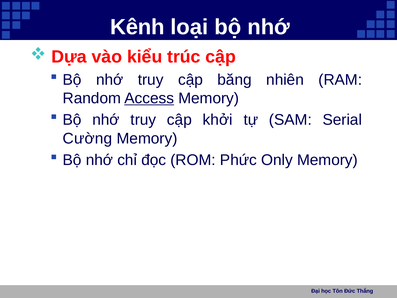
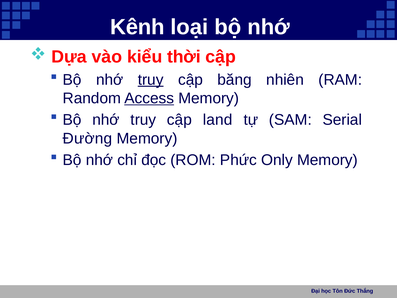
trúc: trúc -> thời (184, 57)
truy underline: none -> present (151, 80)
khởi: khởi -> land (218, 120)
Cường: Cường -> Đường (87, 138)
